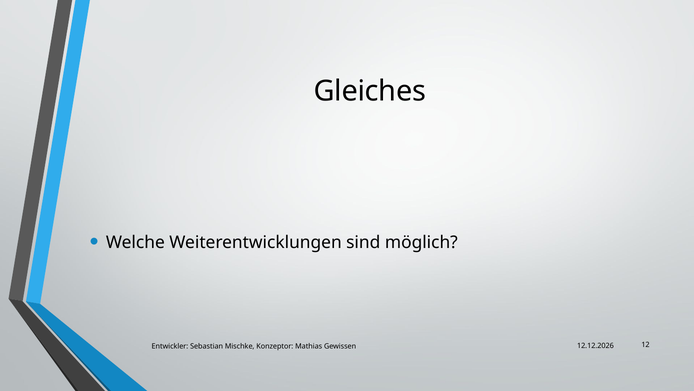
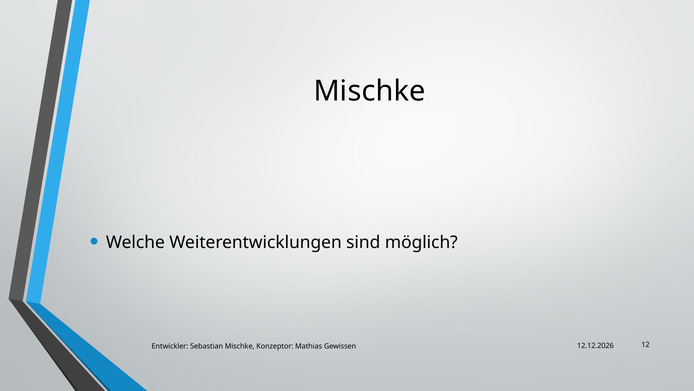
Gleiches: Gleiches -> Mischke (370, 91)
